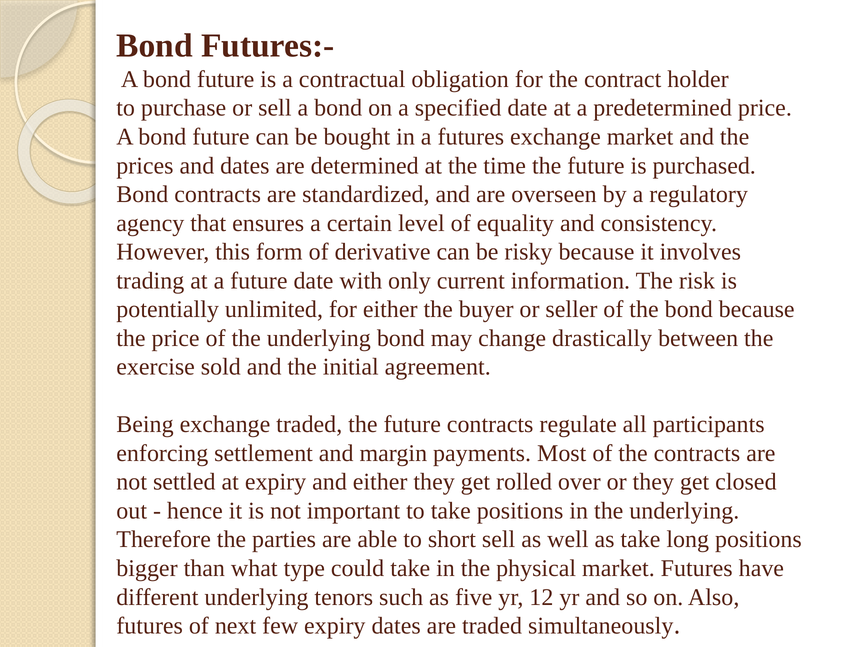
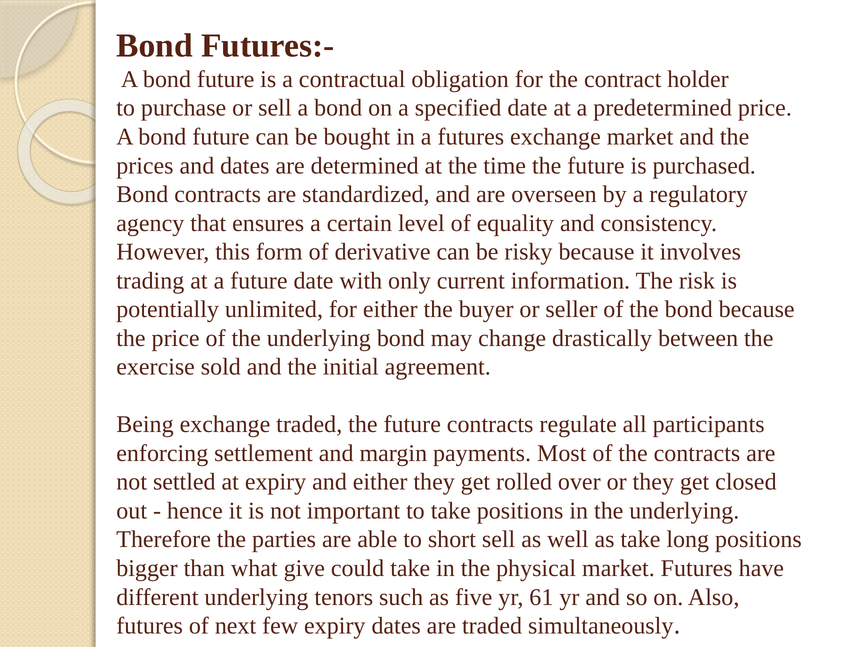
type: type -> give (304, 569)
12: 12 -> 61 (541, 597)
